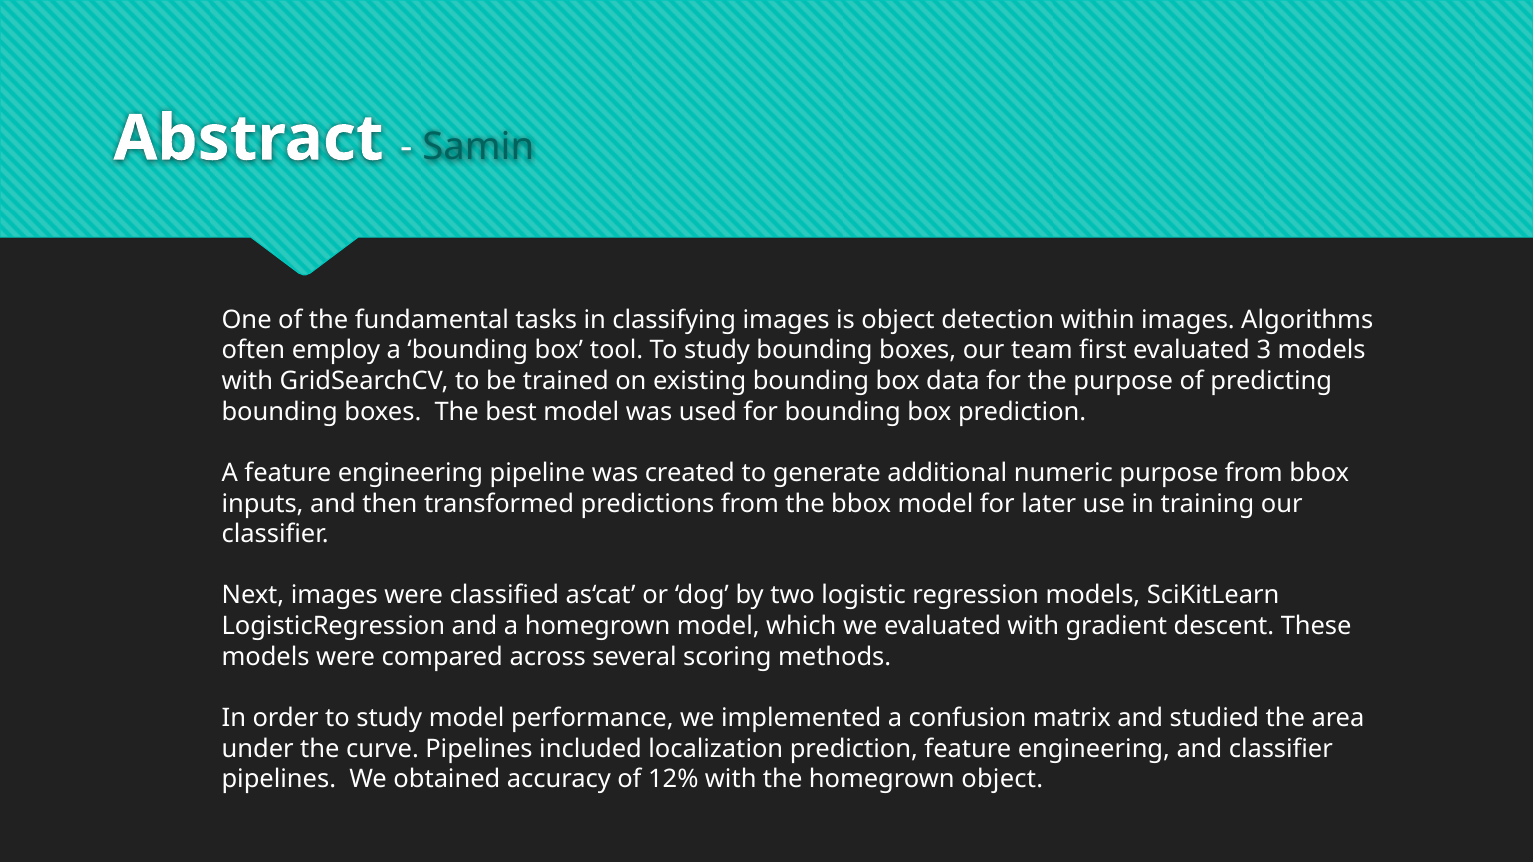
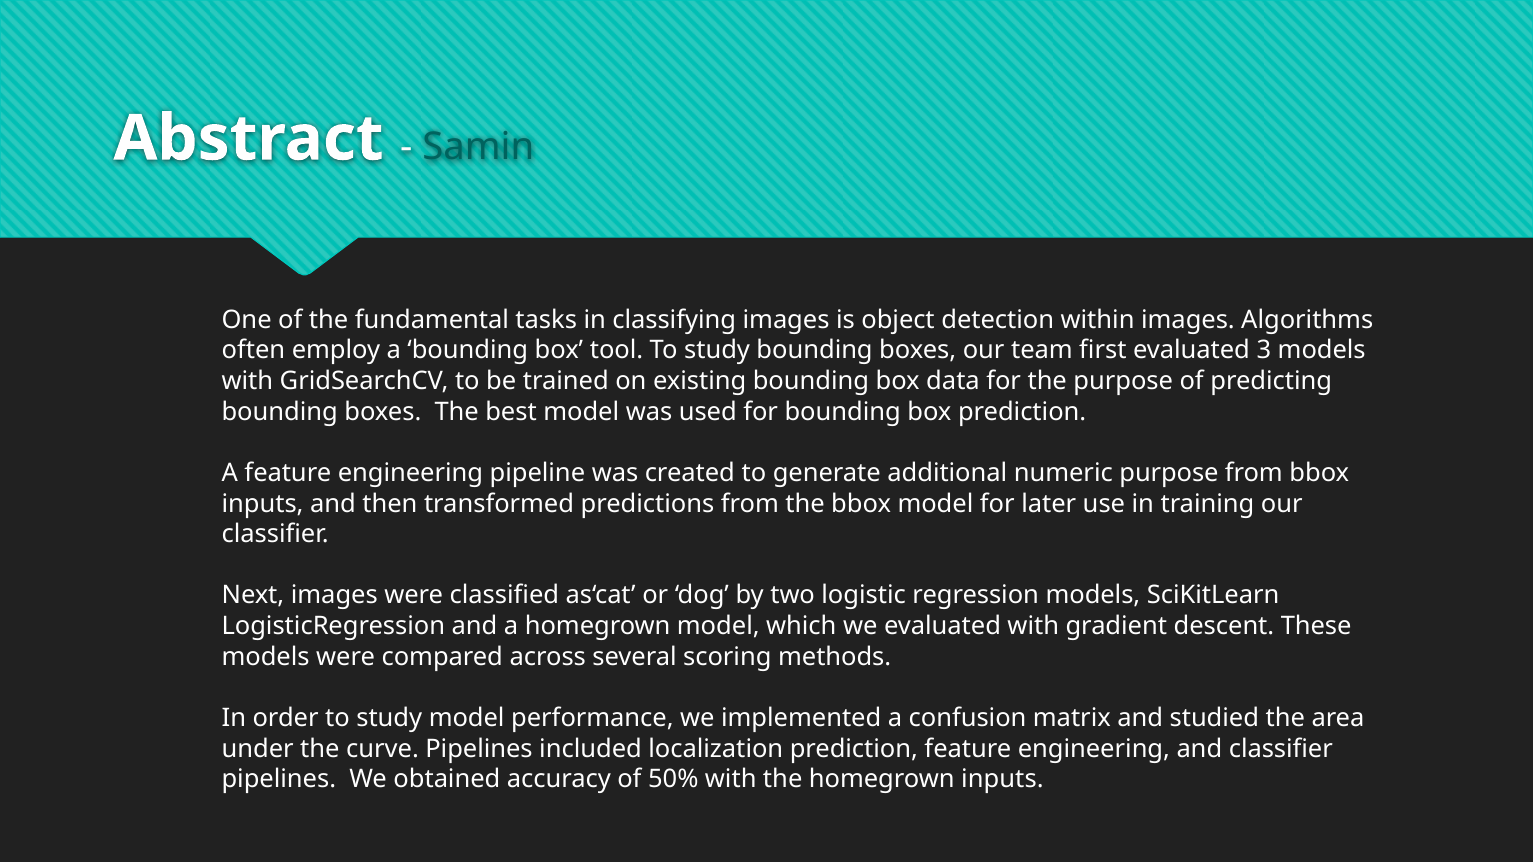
12%: 12% -> 50% (673, 780)
homegrown object: object -> inputs (1002, 780)
